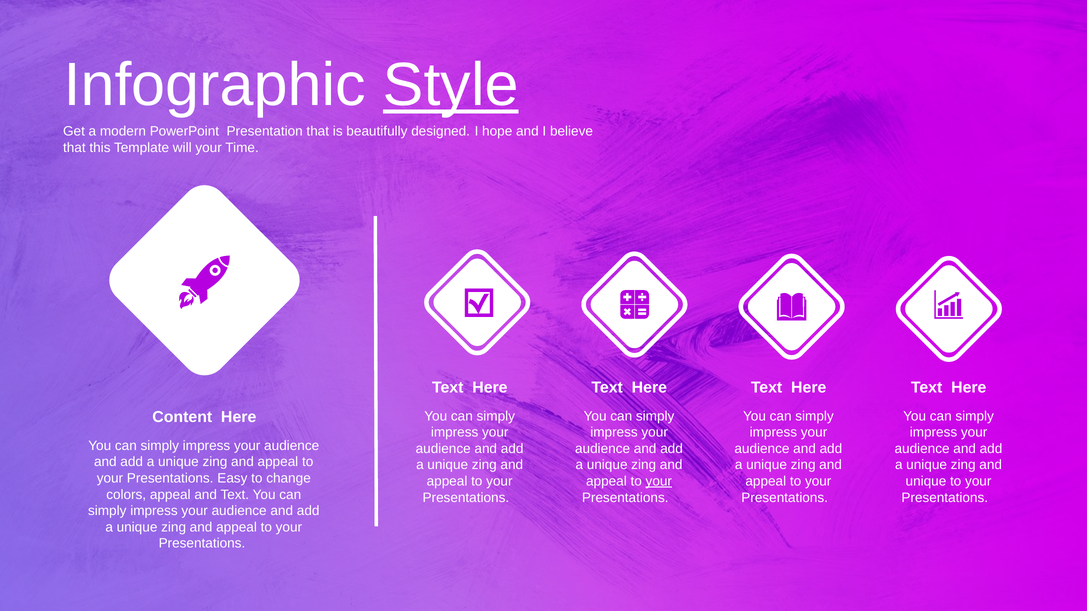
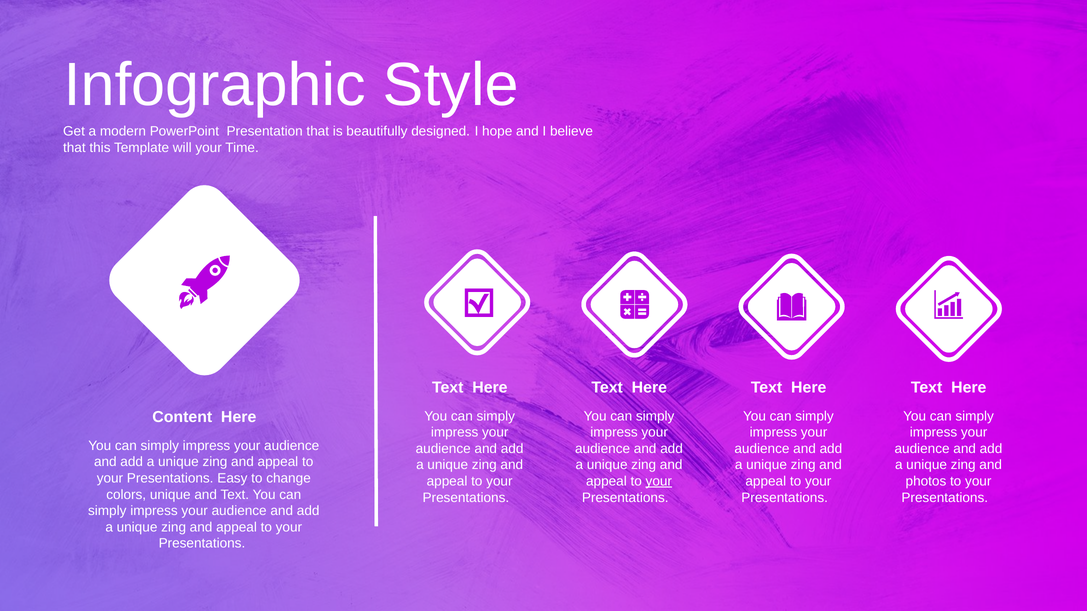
Style underline: present -> none (451, 85)
unique: unique -> photos (926, 482)
colors appeal: appeal -> unique (170, 495)
